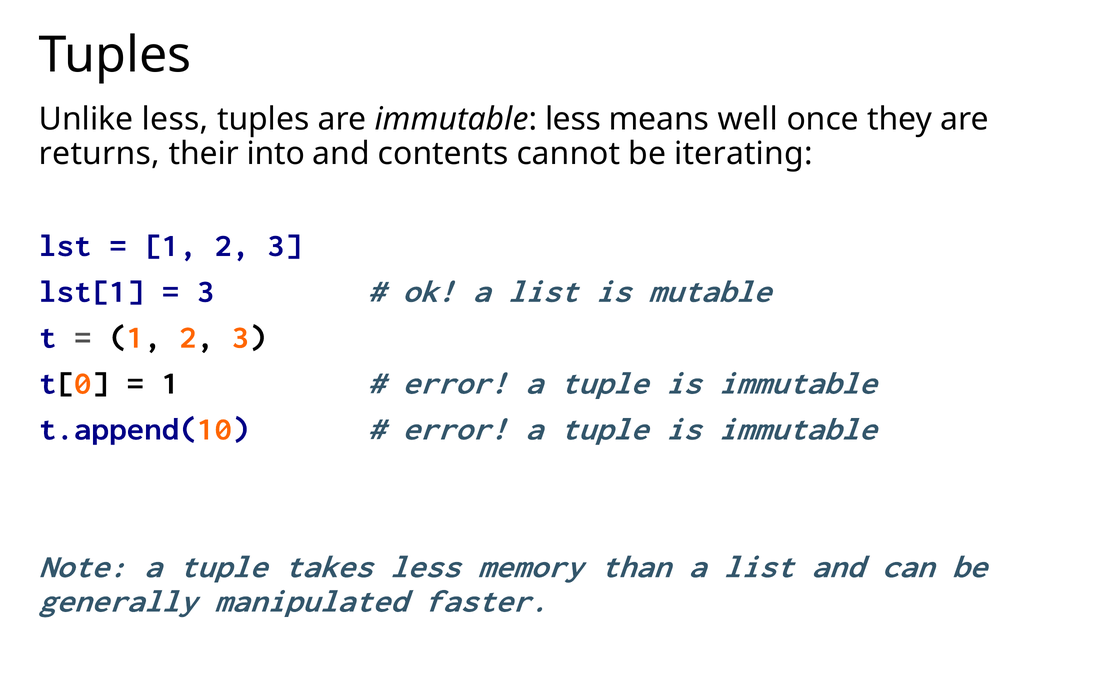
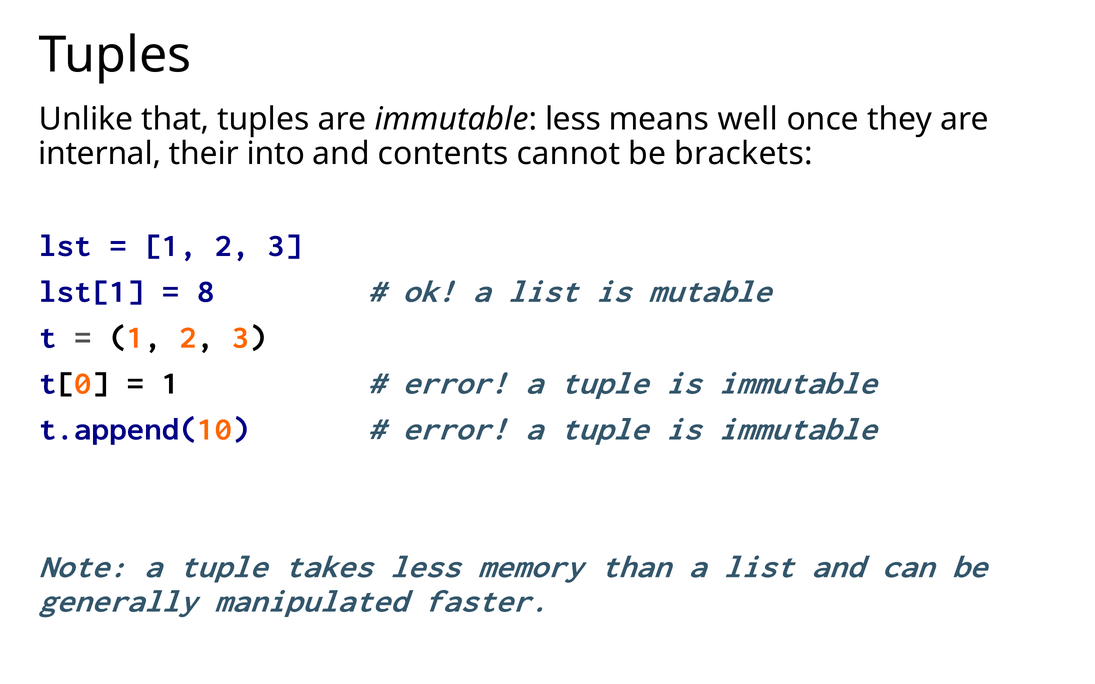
Unlike less: less -> that (175, 119)
returns: returns -> internal (100, 154)
iterating: iterating -> brackets (743, 154)
3: 3 -> 8 (206, 291)
